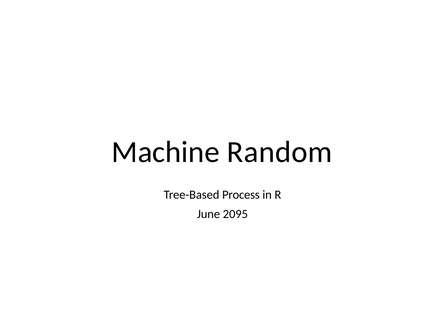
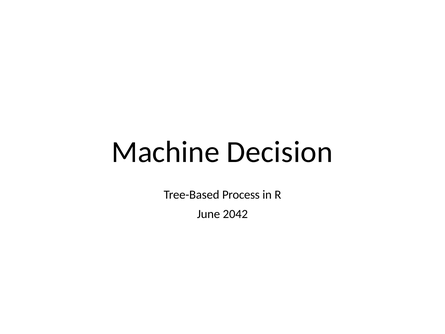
Random: Random -> Decision (280, 152)
2095: 2095 -> 2042 (235, 214)
